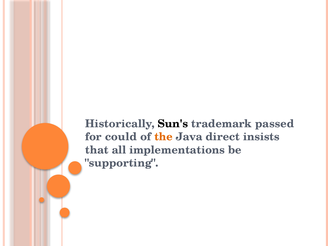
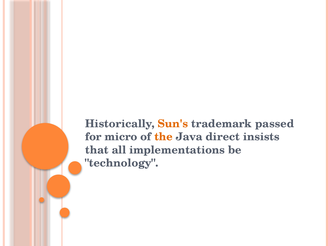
Sun's colour: black -> orange (173, 124)
could: could -> micro (121, 137)
supporting: supporting -> technology (122, 163)
